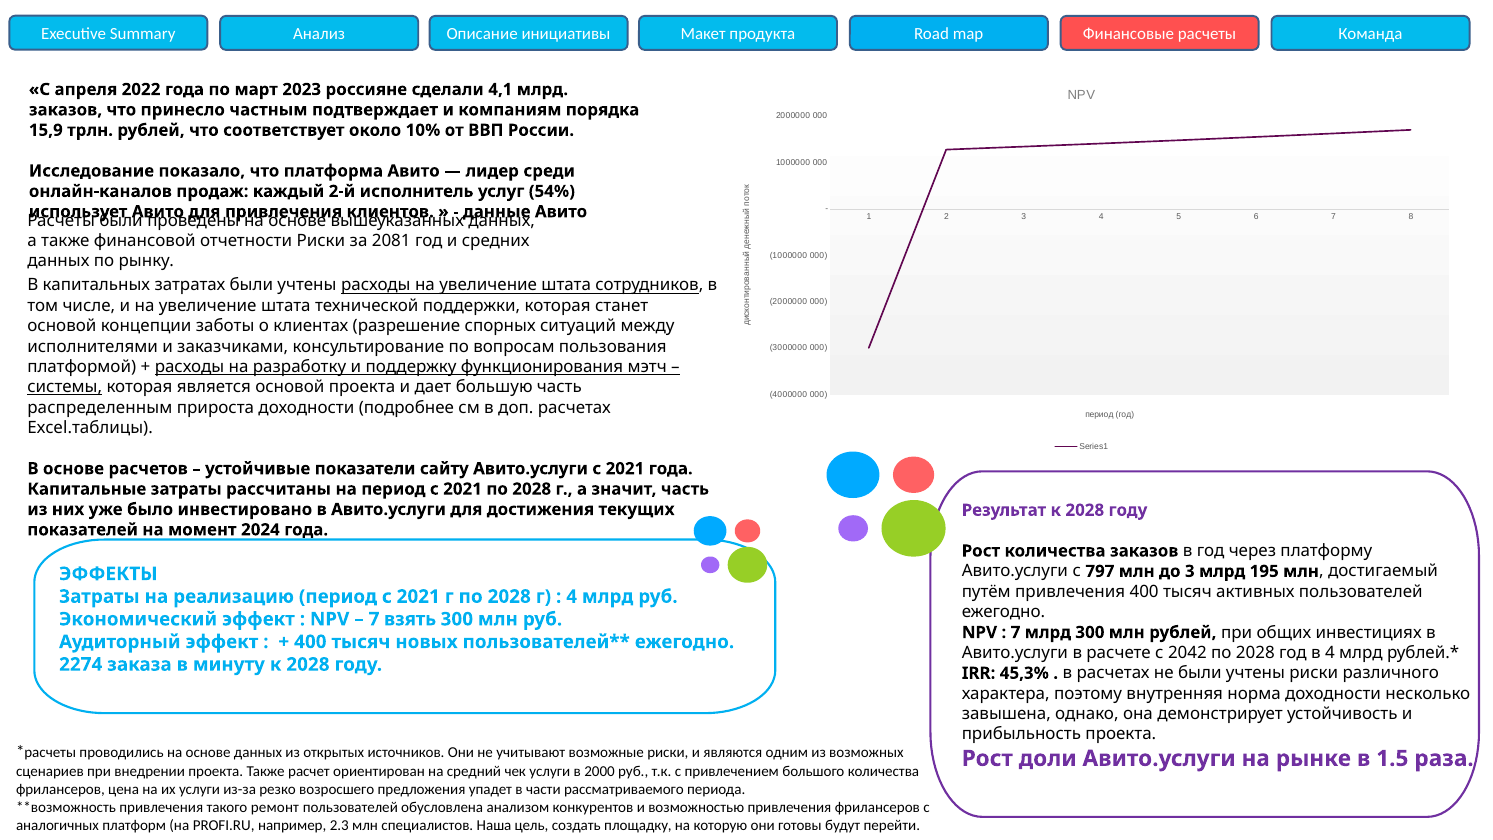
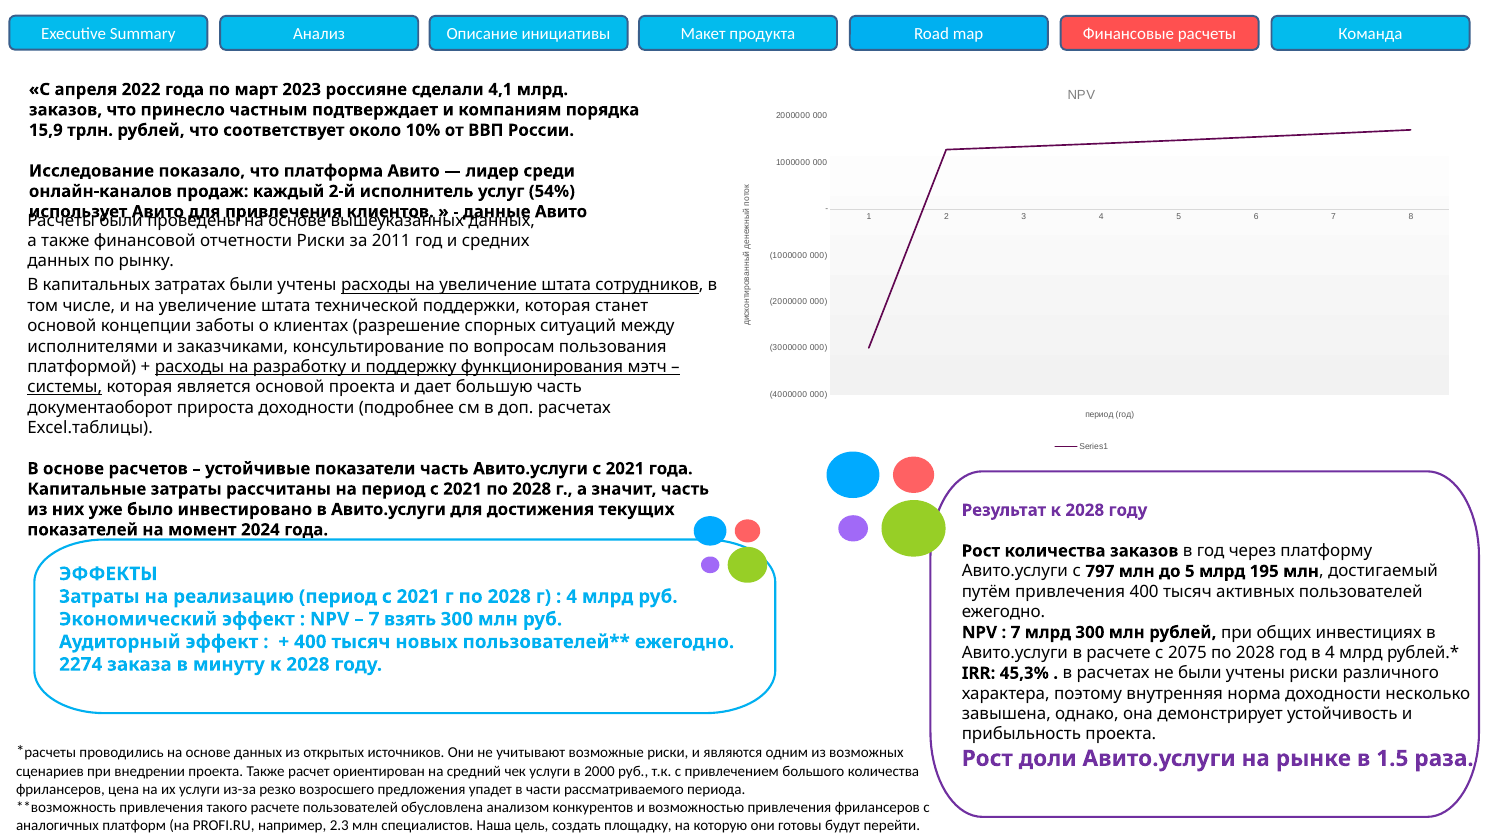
2081: 2081 -> 2011 (391, 241)
распределенным: распределенным -> документаоборот (100, 407)
показатели сайту: сайту -> часть (444, 469)
до 3: 3 -> 5 (1190, 571)
2042: 2042 -> 2075 (1187, 653)
такого ремонт: ремонт -> расчете (275, 808)
